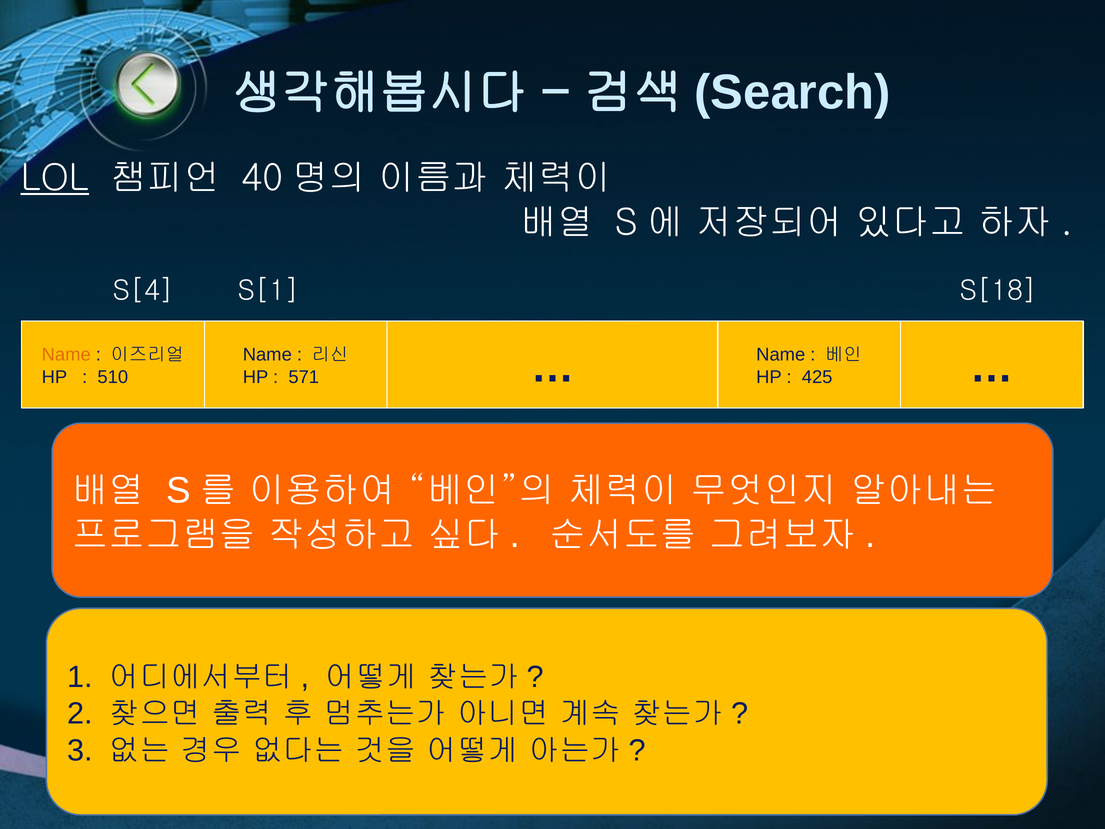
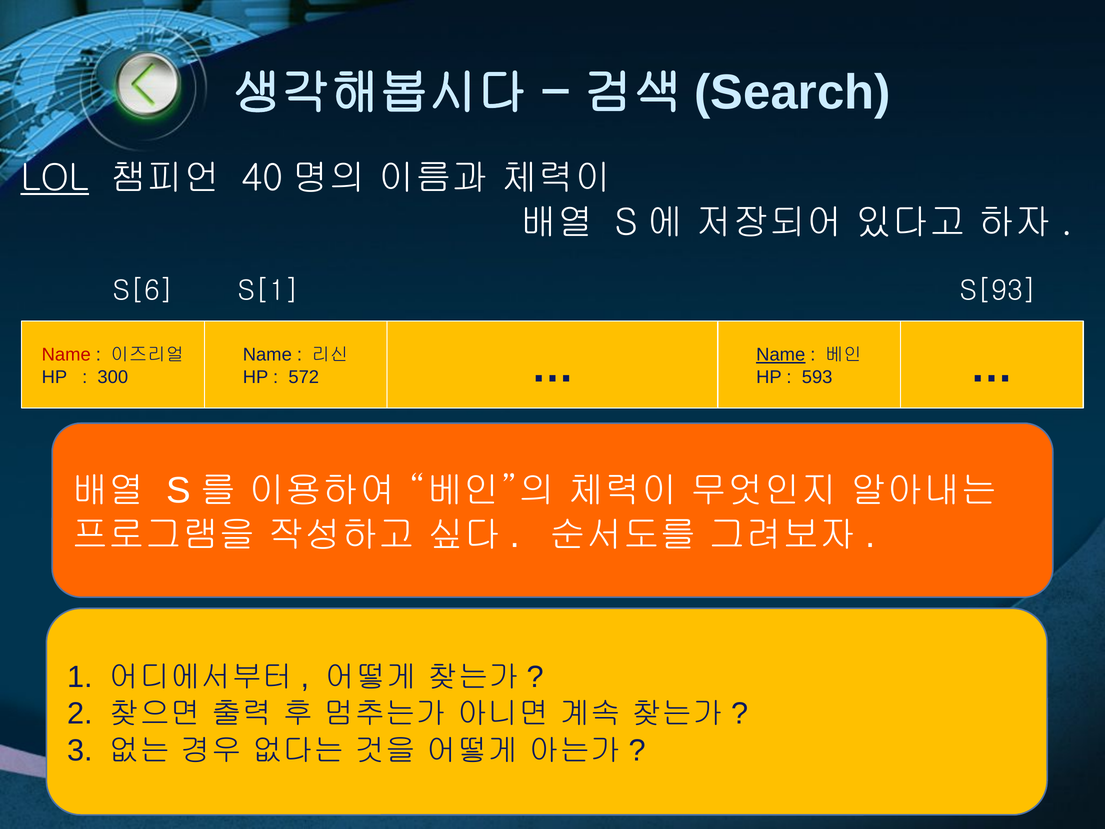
S[4: S[4 -> S[6 (143, 290)
S[18: S[18 -> S[93 (998, 290)
Name colour: orange -> red (66, 355)
510: 510 -> 300 (113, 377)
571: 571 -> 572 (304, 377)
Name underline: none -> present (781, 355)
425: 425 -> 593 (817, 377)
